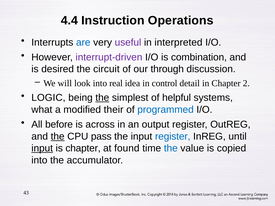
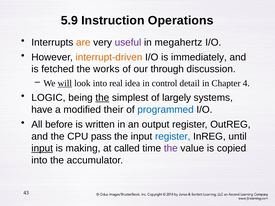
4.4: 4.4 -> 5.9 (69, 21)
are colour: blue -> orange (83, 42)
interpreted: interpreted -> megahertz (178, 42)
interrupt-driven colour: purple -> orange (109, 57)
combination: combination -> immediately (199, 57)
desired: desired -> fetched (58, 69)
circuit: circuit -> works (106, 69)
will underline: none -> present (65, 83)
2: 2 -> 4 (246, 83)
helpful: helpful -> largely (177, 98)
what: what -> have (42, 110)
across: across -> written (100, 125)
the underline: present -> none (58, 137)
is chapter: chapter -> making (83, 148)
found: found -> called (127, 148)
the colour: blue -> purple (171, 148)
